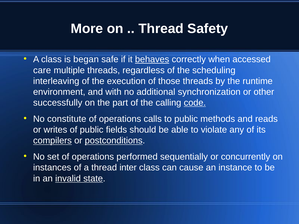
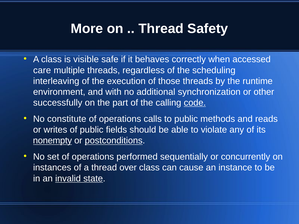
began: began -> visible (86, 59)
behaves underline: present -> none (152, 59)
compilers: compilers -> nonempty (52, 141)
inter: inter -> over (128, 168)
